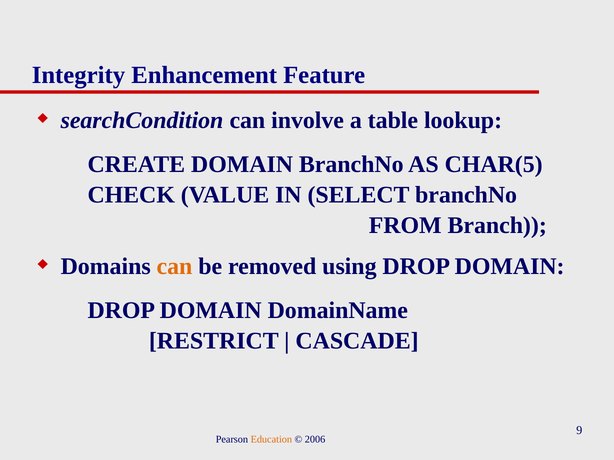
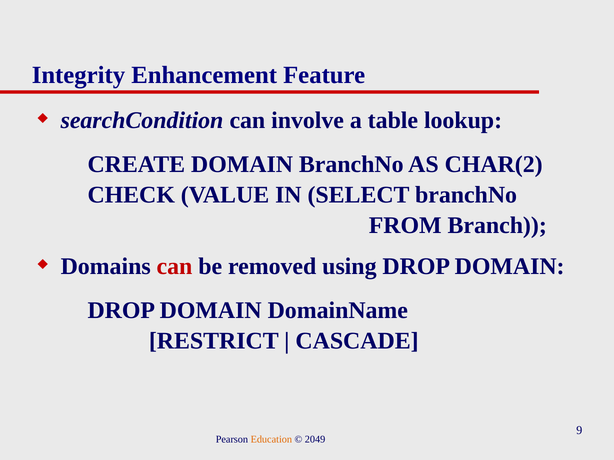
CHAR(5: CHAR(5 -> CHAR(2 (494, 164)
can colour: orange -> red (174, 267)
2006: 2006 -> 2049 (315, 440)
